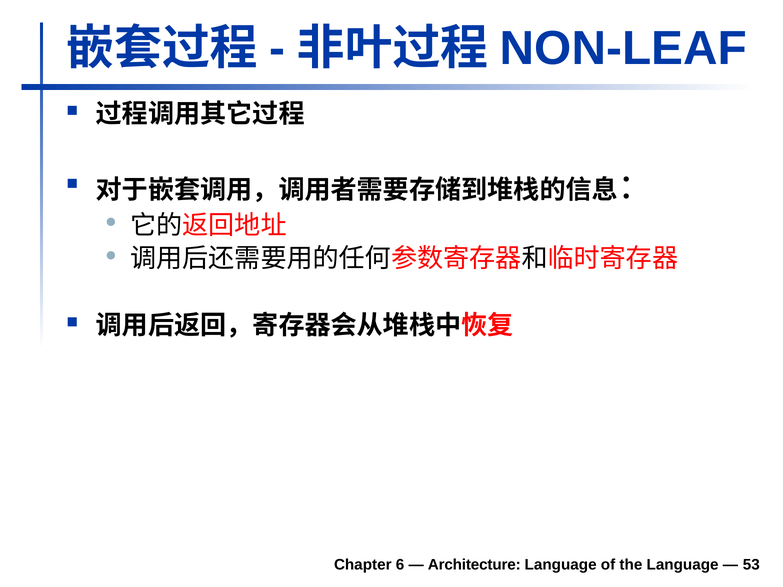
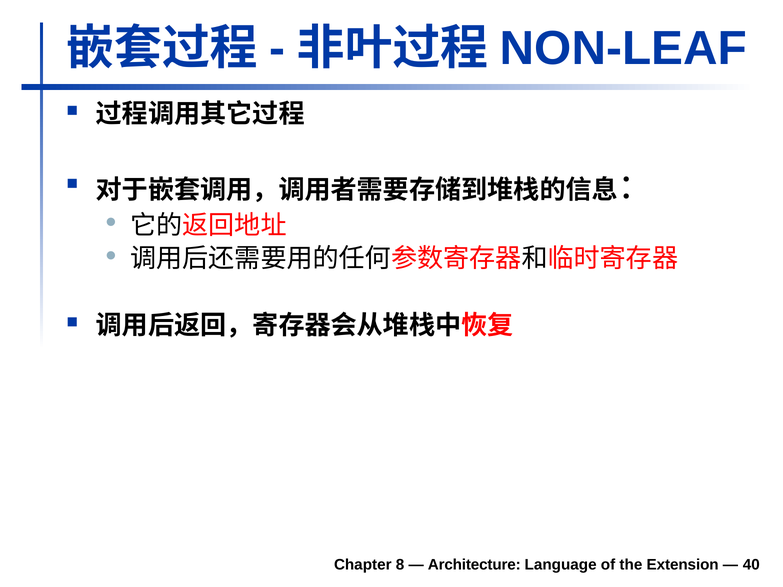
6: 6 -> 8 (400, 565)
the Language: Language -> Extension (683, 565)
53: 53 -> 40 (751, 565)
